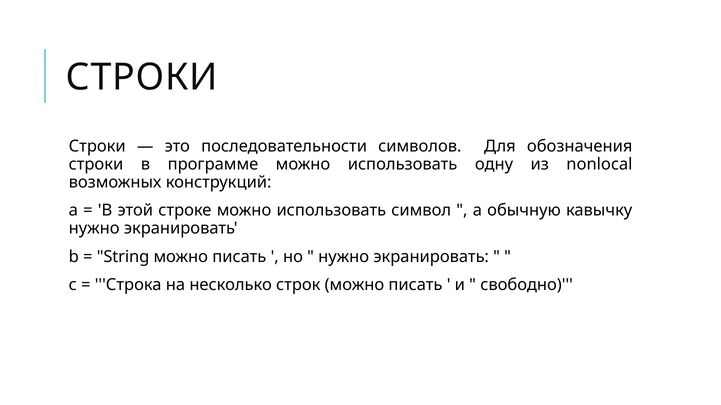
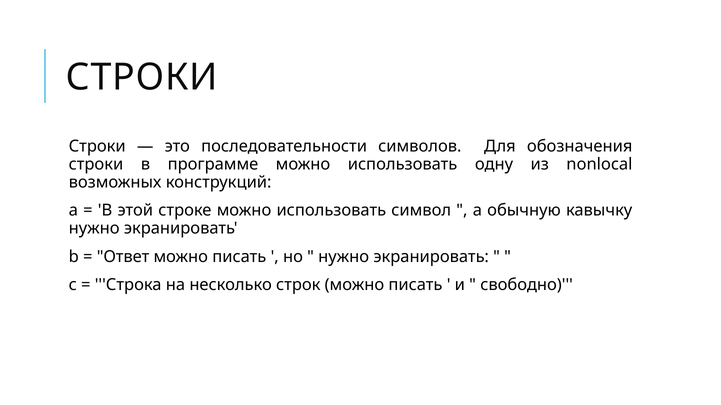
String: String -> Ответ (123, 257)
